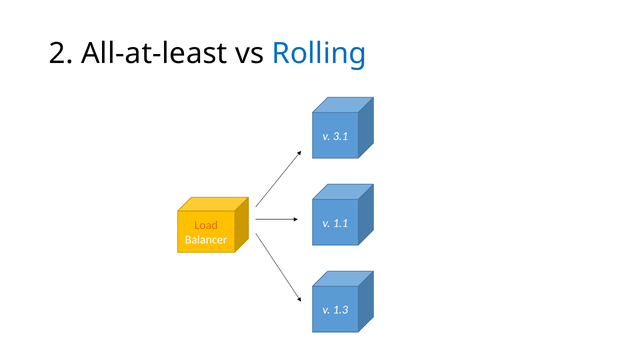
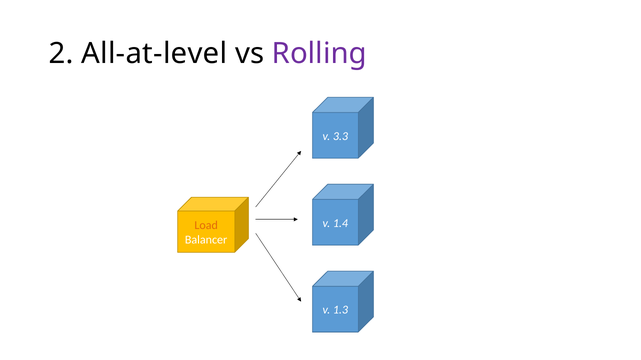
All-at-least: All-at-least -> All-at-level (154, 54)
Rolling colour: blue -> purple (319, 54)
3.1: 3.1 -> 3.3 (340, 136)
1.1: 1.1 -> 1.4 (340, 223)
